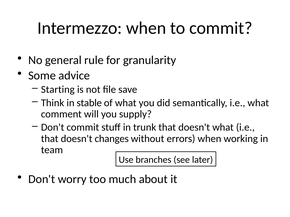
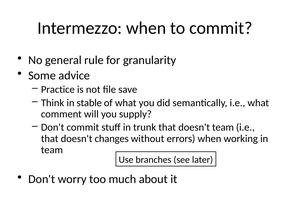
Starting: Starting -> Practice (58, 90)
doesn't what: what -> team (223, 128)
